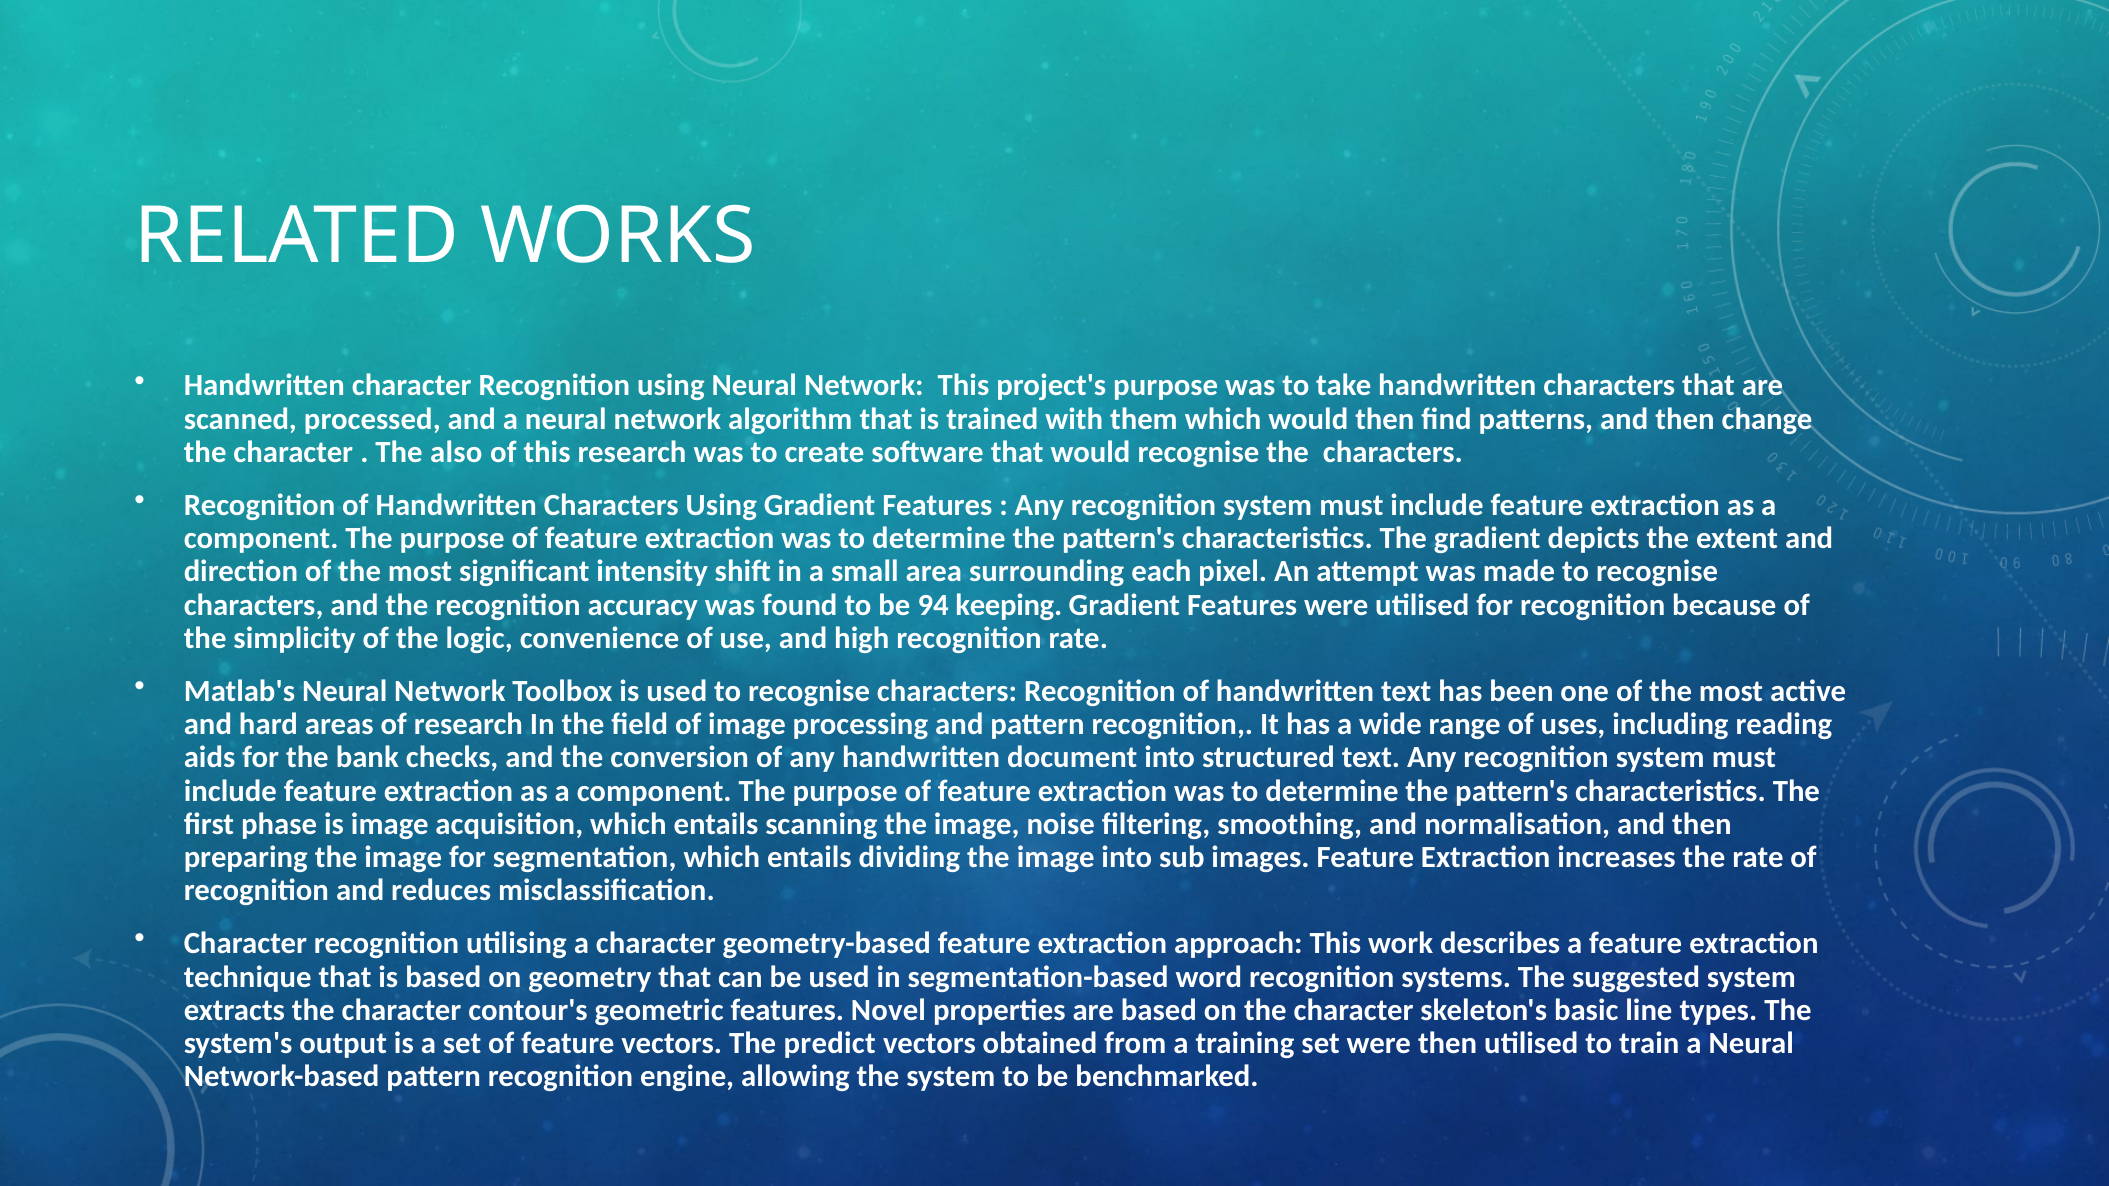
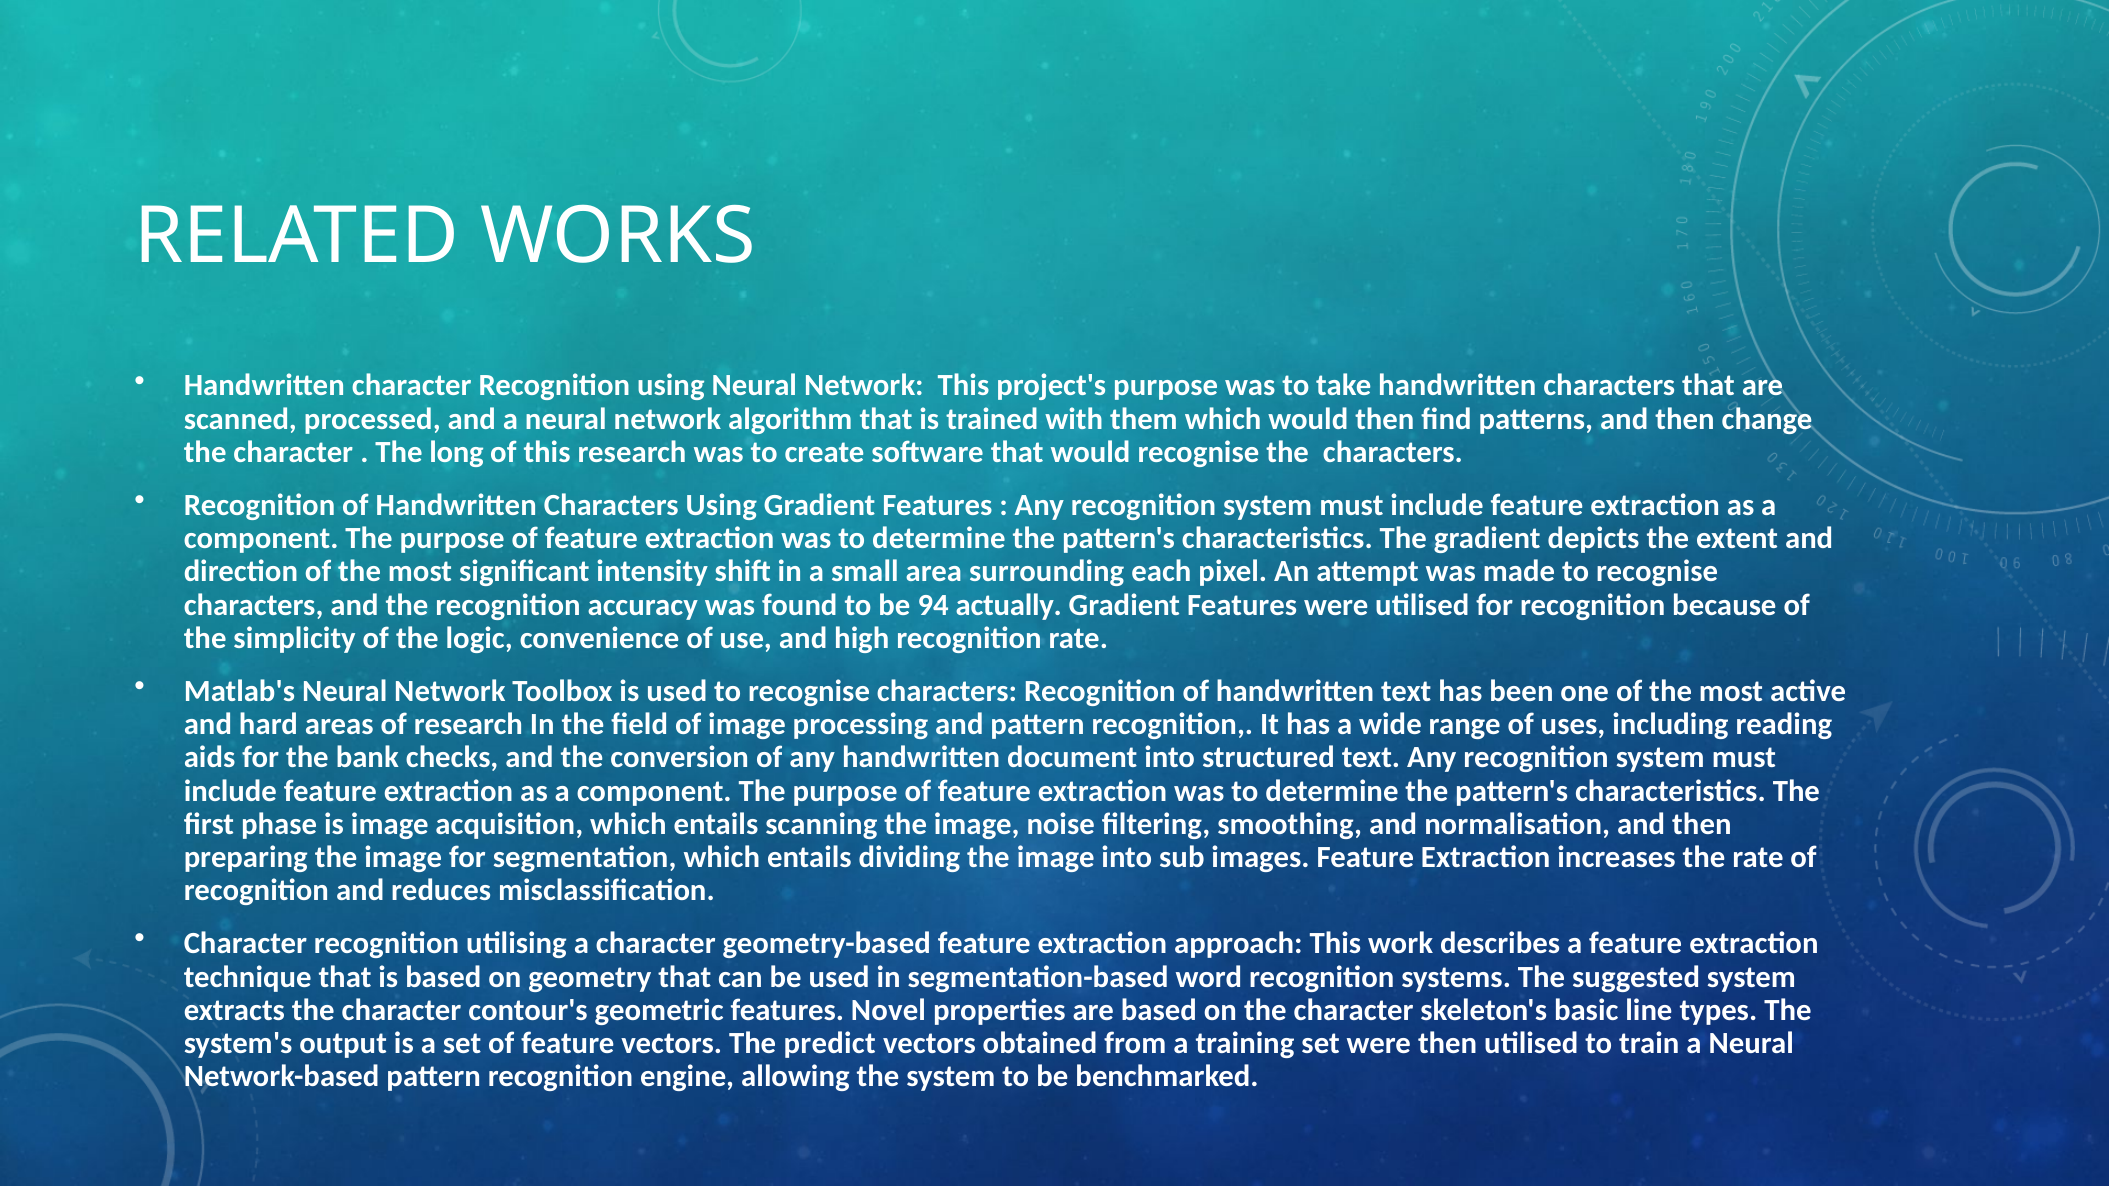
also: also -> long (457, 452)
keeping: keeping -> actually (1009, 605)
